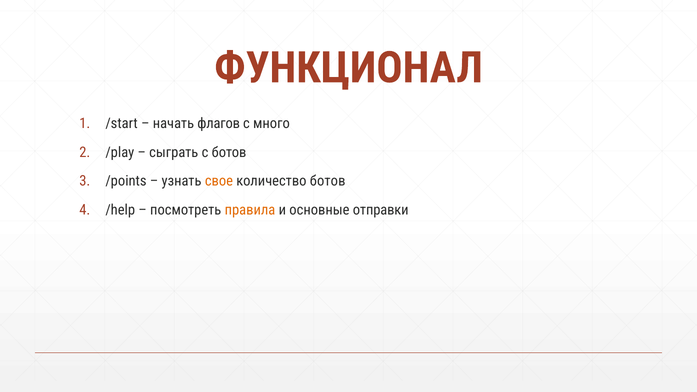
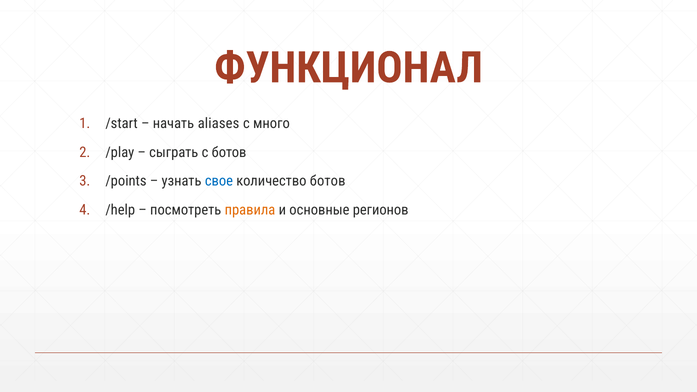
флагов: флагов -> aliases (219, 124)
свое colour: orange -> blue (219, 181)
отправки: отправки -> регионов (381, 210)
